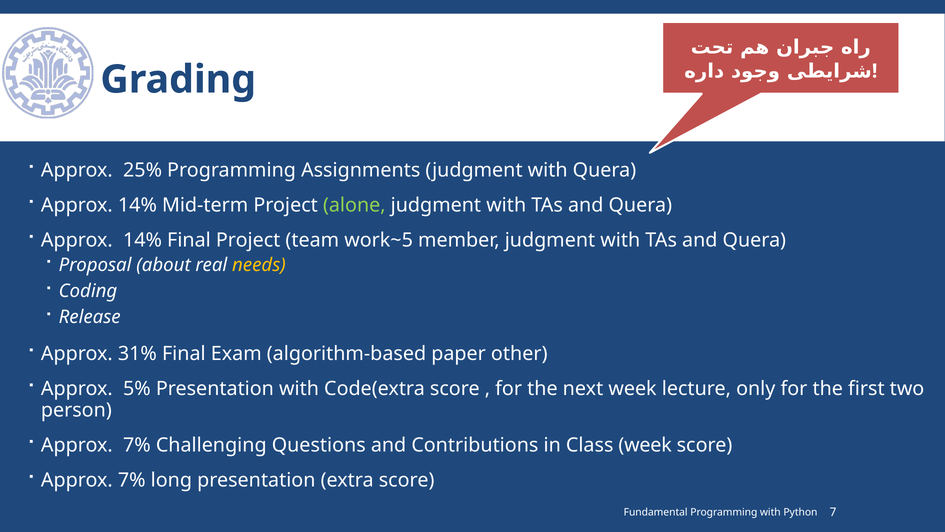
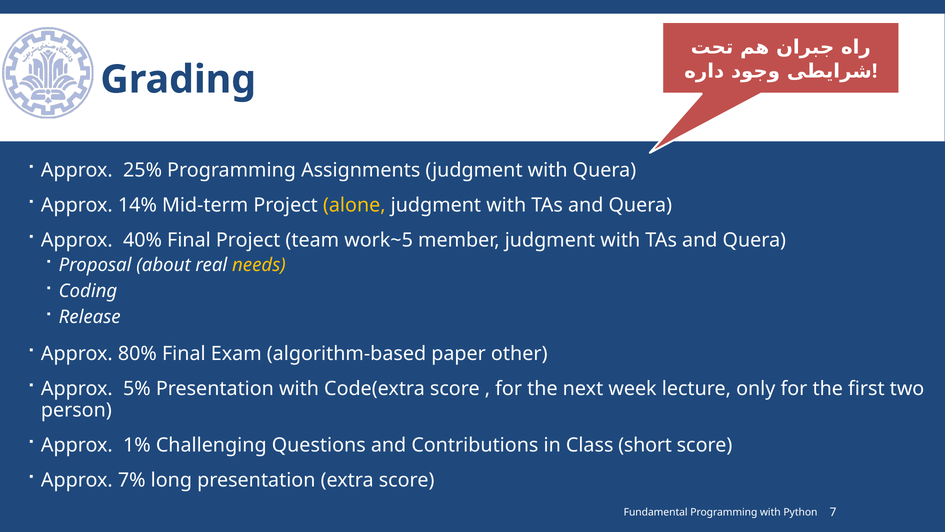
alone colour: light green -> yellow (354, 205)
14%: 14% -> 40% (143, 240)
31%: 31% -> 80% (137, 353)
7%: 7% -> 1% (137, 445)
Class week: week -> short (645, 445)
